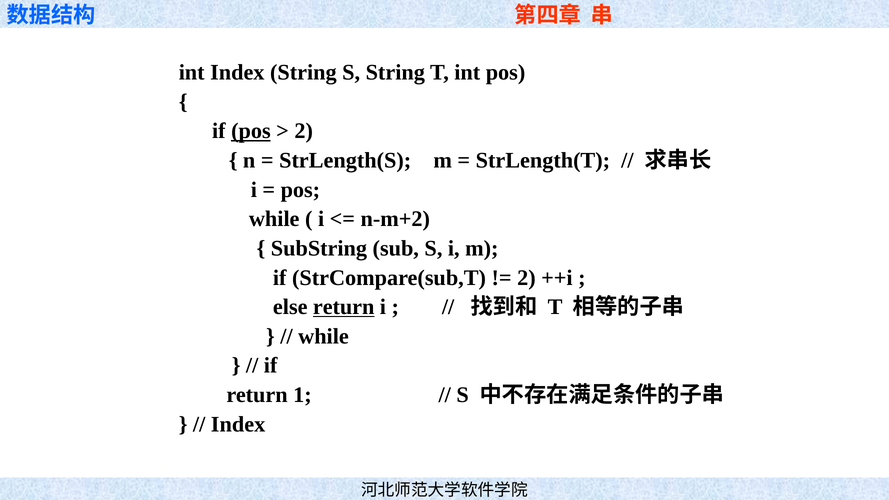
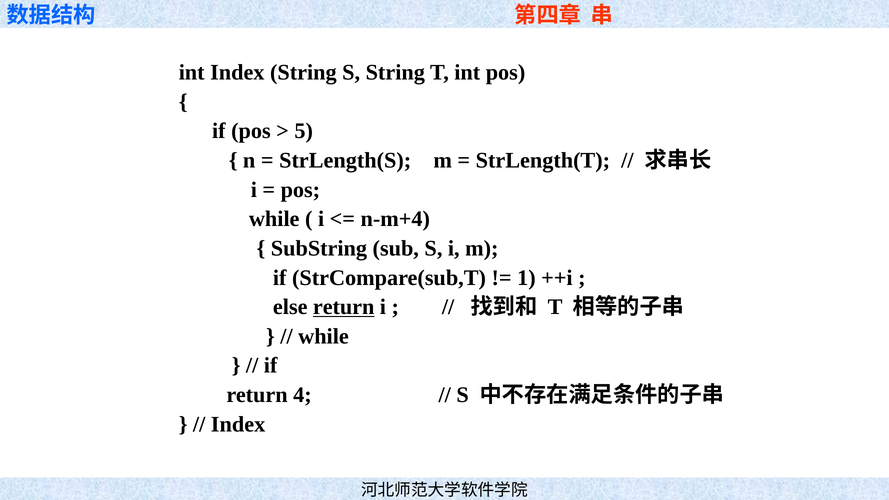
pos underline: present -> none (251, 131)
2: 2 -> 5 (304, 131)
n-m+2: n-m+2 -> n-m+4 (395, 219)
2: 2 -> 1 (526, 278)
1: 1 -> 4 (302, 395)
